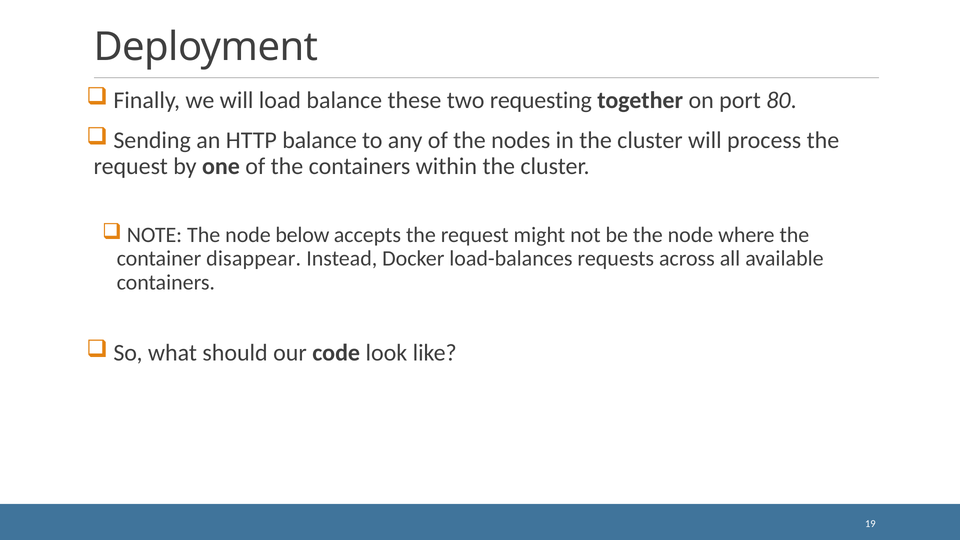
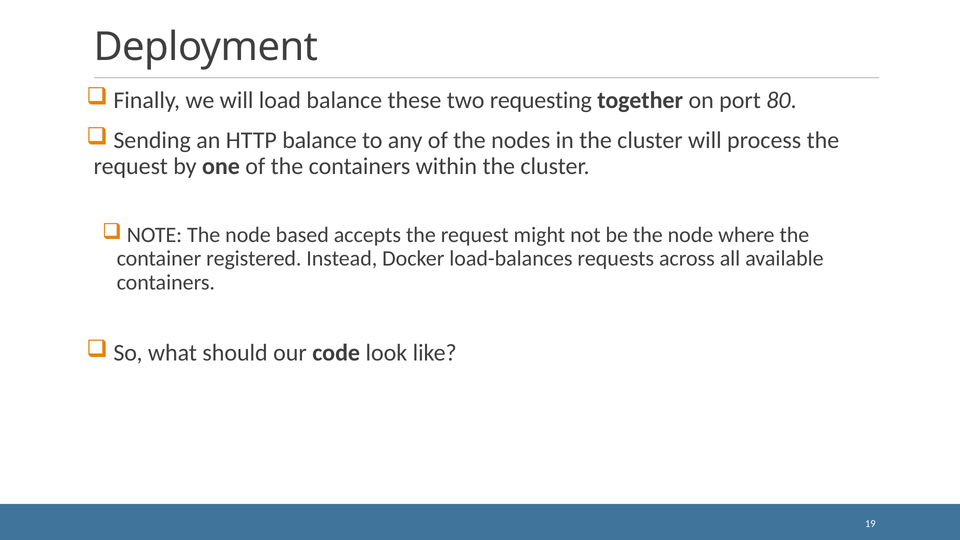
below: below -> based (302, 235)
disappear: disappear -> registered (254, 259)
